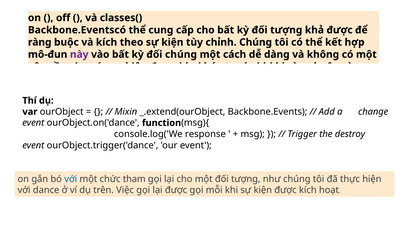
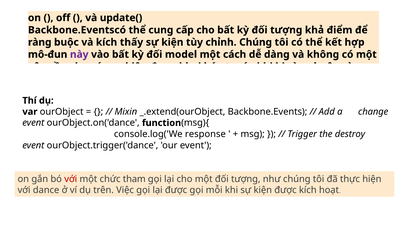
classes(: classes( -> update( (121, 18)
khả được: được -> điểm (339, 30)
theo: theo -> thấy (131, 42)
đối chúng: chúng -> model (181, 54)
với colour: blue -> red (71, 179)
